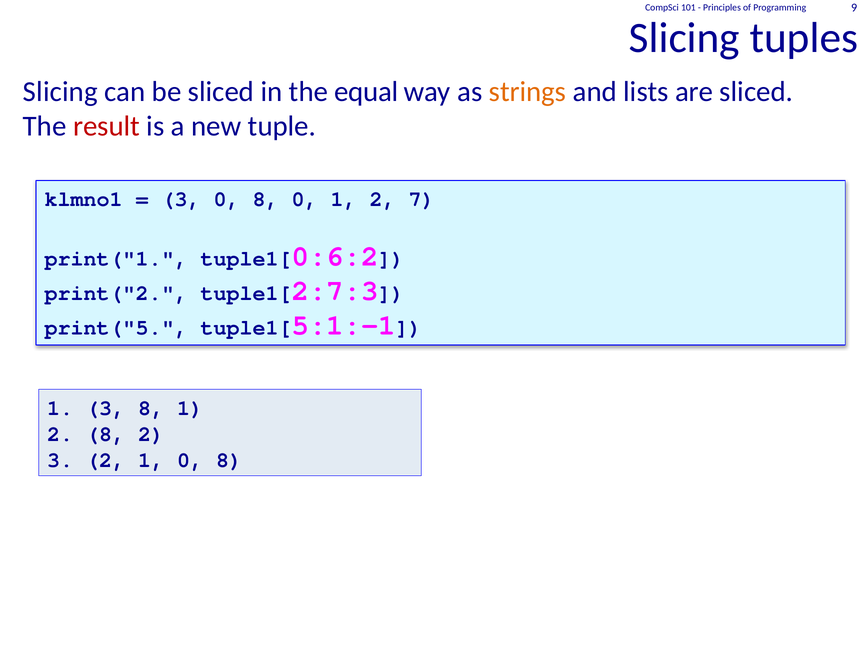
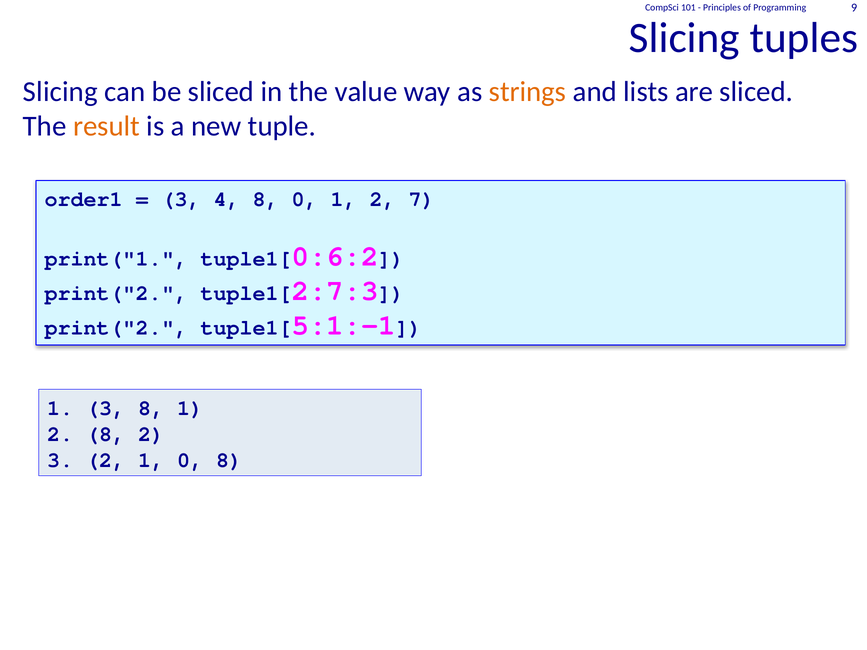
equal: equal -> value (366, 92)
result colour: red -> orange (107, 126)
klmno1: klmno1 -> order1 (84, 199)
3 0: 0 -> 4 (227, 199)
print("5: print("5 -> print("2 (116, 328)
